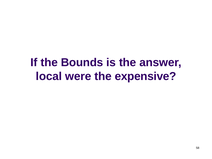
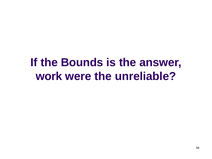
local: local -> work (49, 76)
expensive: expensive -> unreliable (145, 76)
